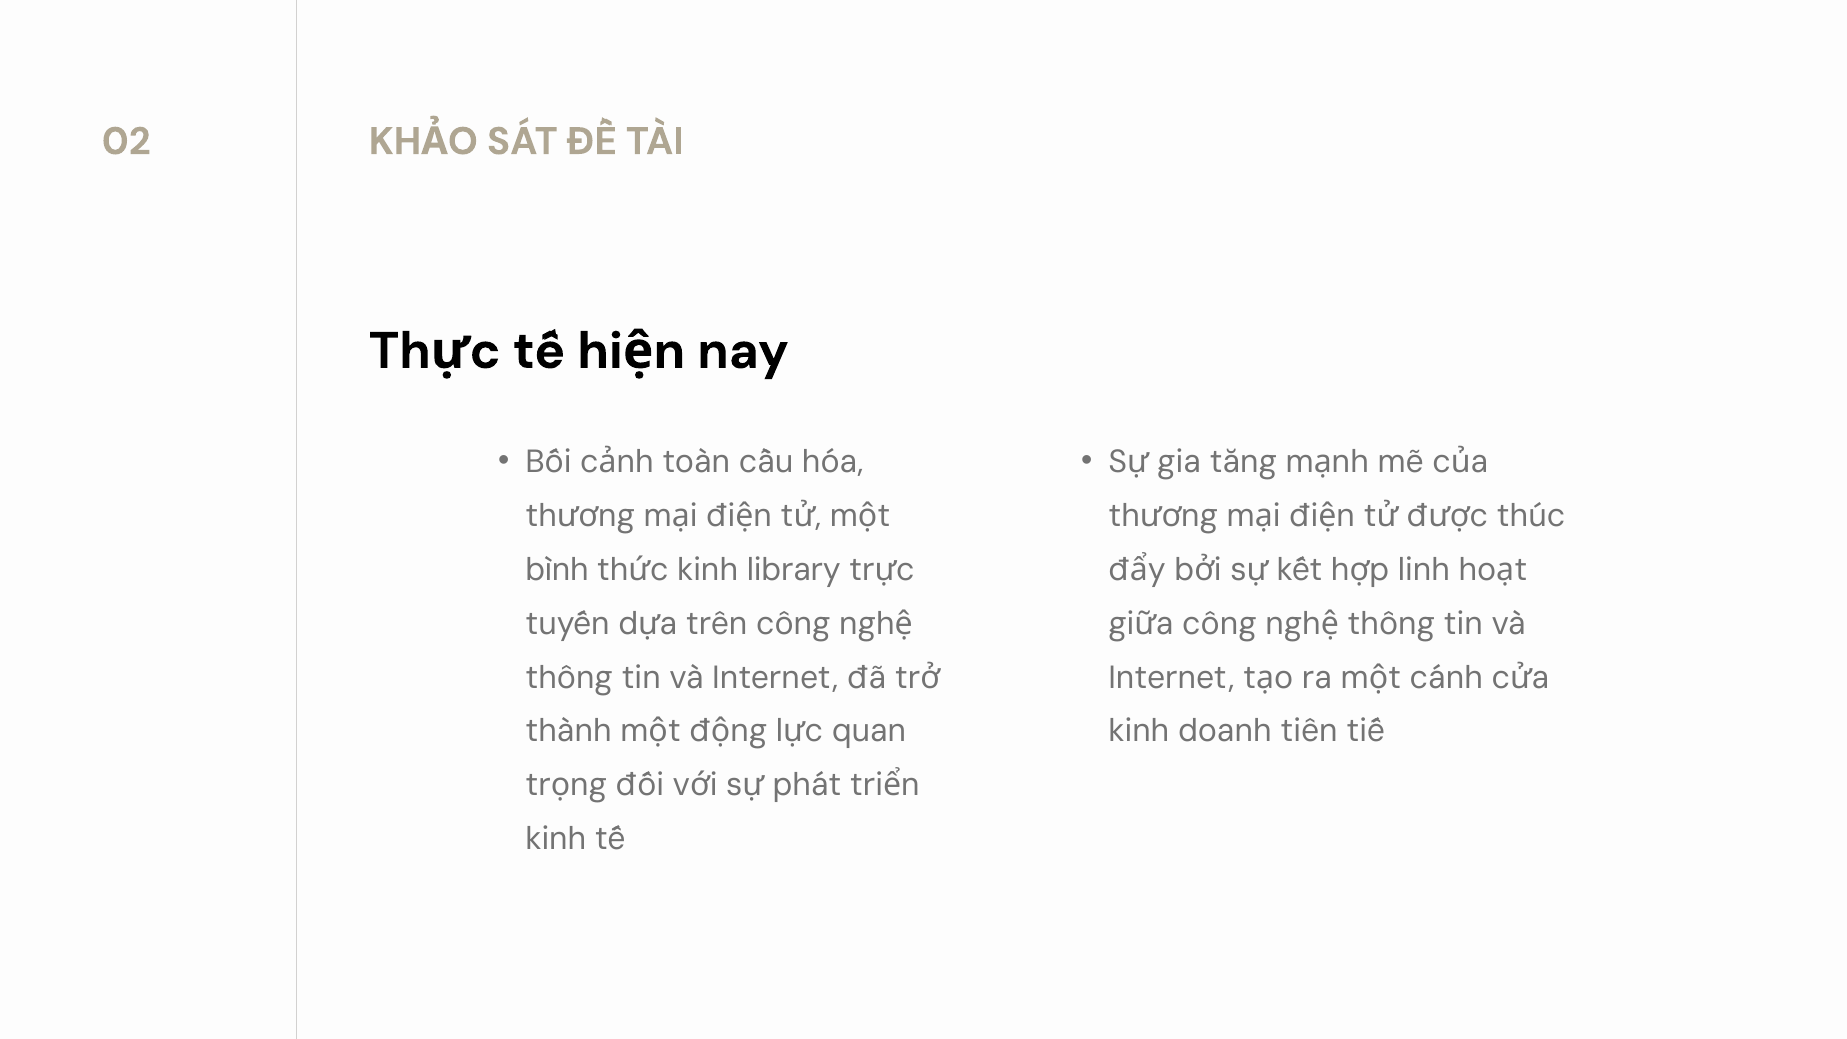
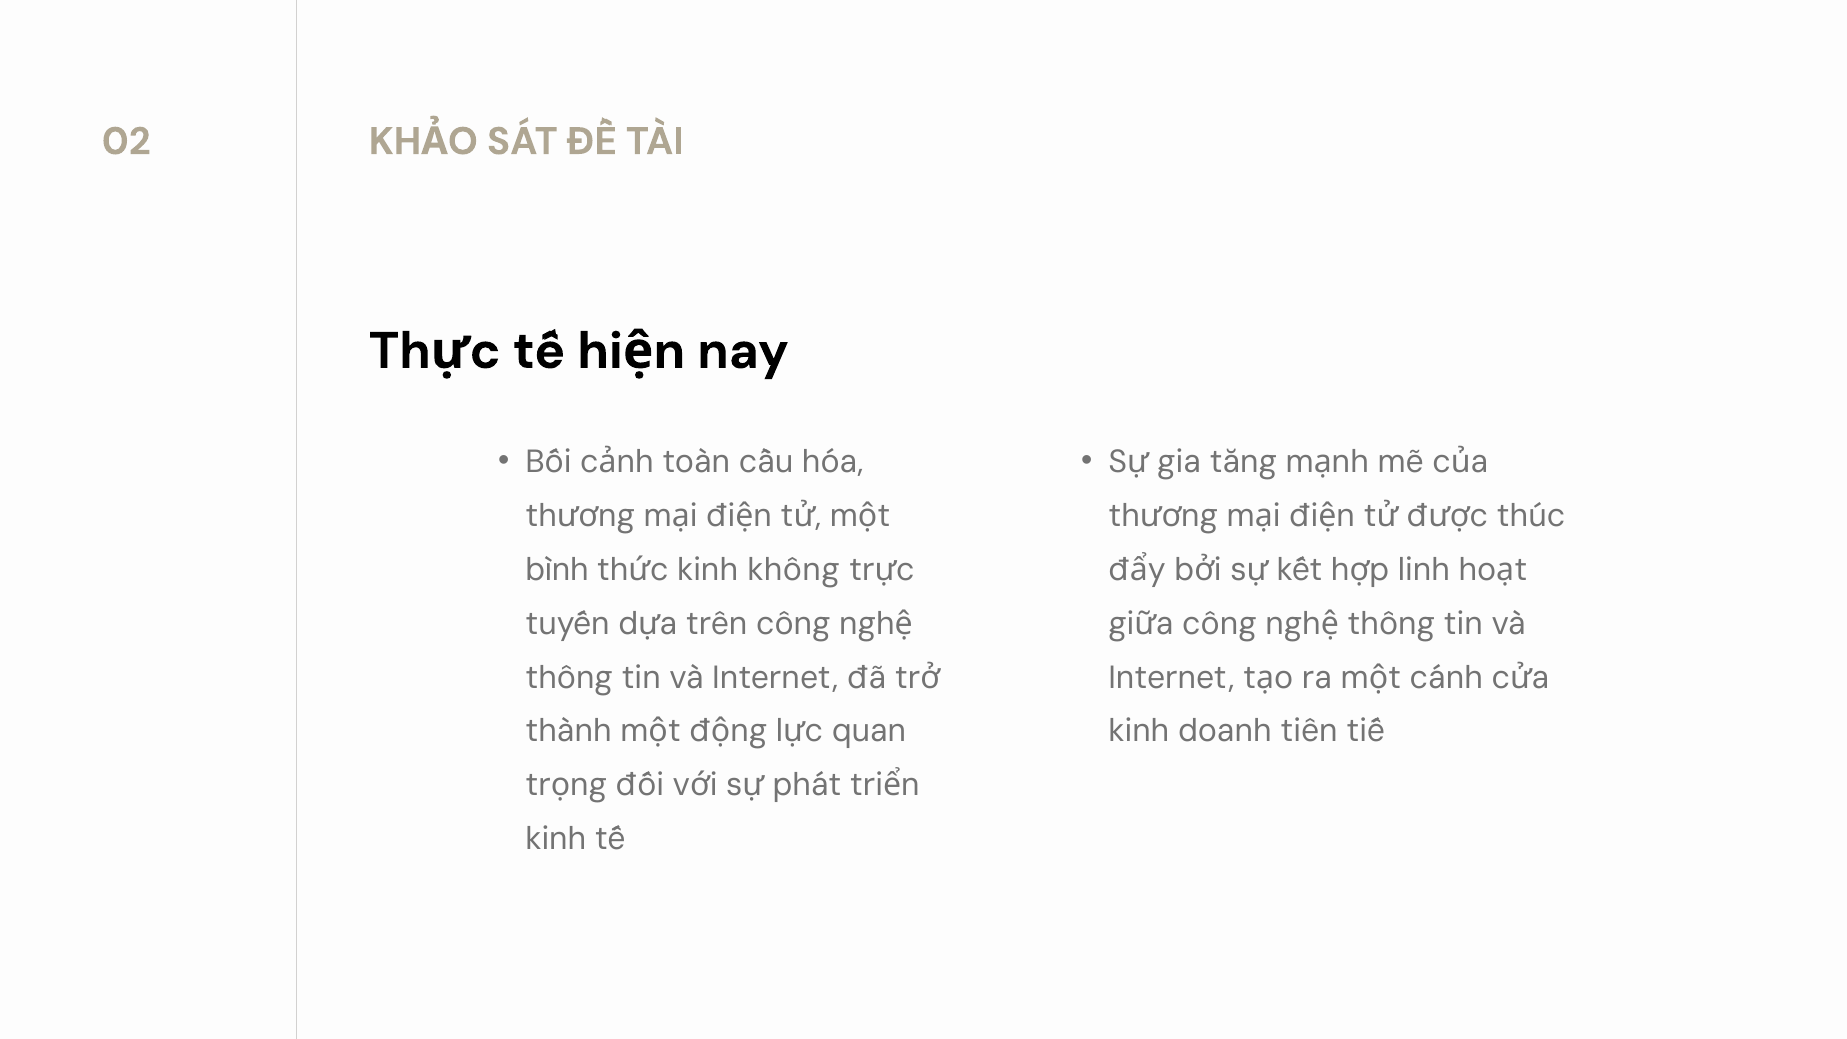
library: library -> không (794, 570)
